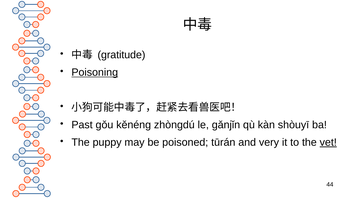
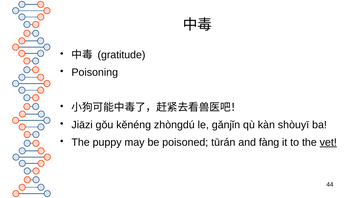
Poisoning underline: present -> none (95, 72)
Past: Past -> Jiāzi (82, 124)
very: very -> fàng (269, 142)
